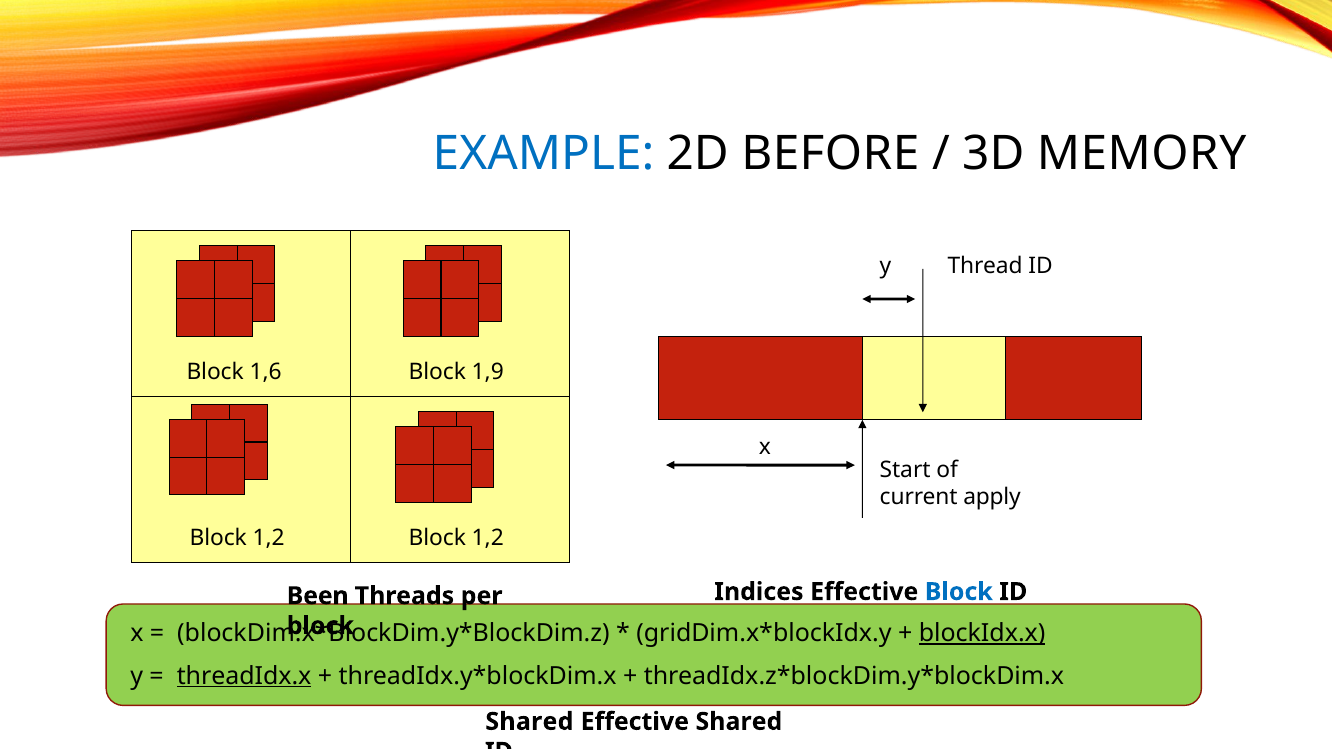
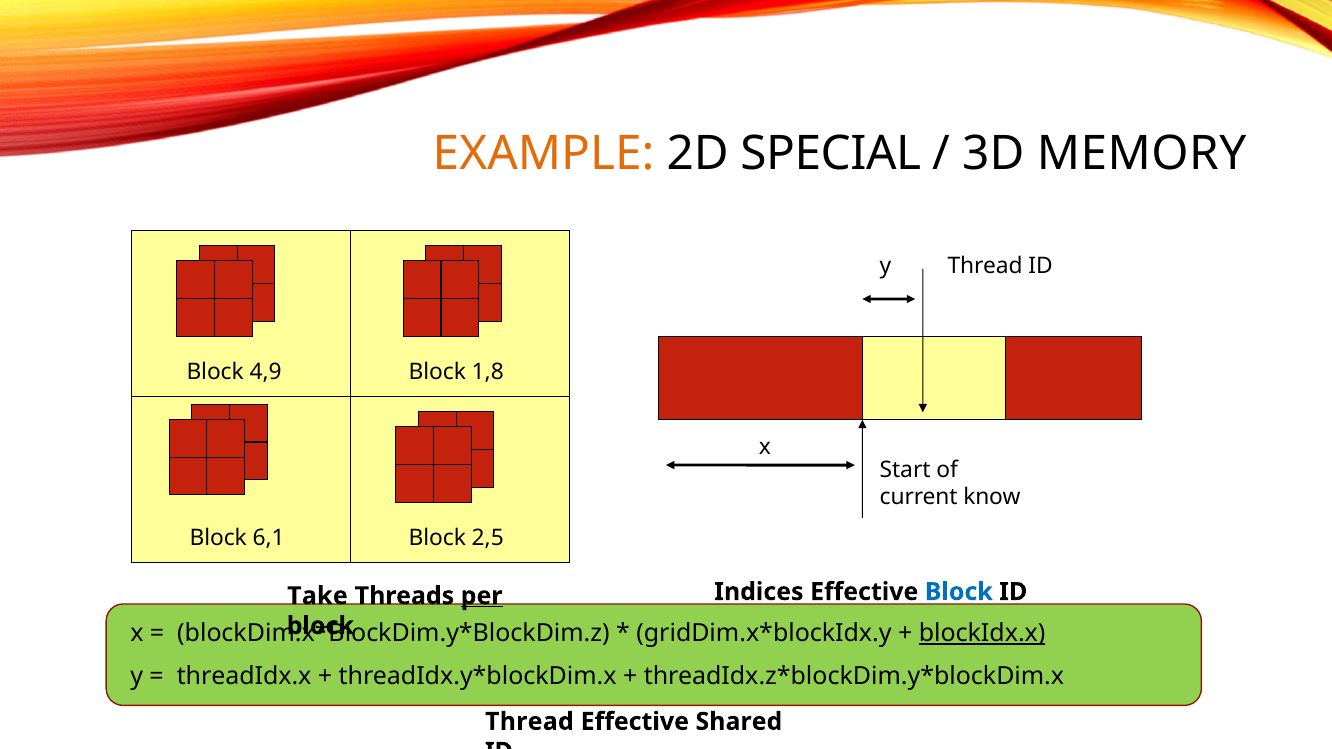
EXAMPLE colour: blue -> orange (544, 154)
BEFORE: BEFORE -> SPECIAL (831, 154)
1,6: 1,6 -> 4,9 (266, 372)
1,9: 1,9 -> 1,8 (488, 372)
apply: apply -> know (992, 497)
1,2: 1,2 -> 6,1 (269, 538)
1,2: 1,2 -> 2,5 (488, 538)
Been: Been -> Take (317, 596)
per underline: none -> present (482, 596)
threadIdx.x underline: present -> none (244, 676)
Shared: Shared -> Thread (529, 722)
